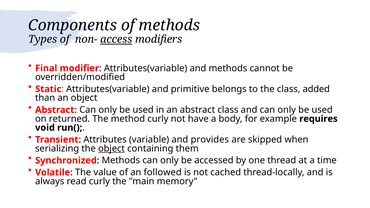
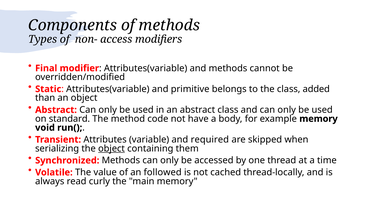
access underline: present -> none (116, 39)
returned: returned -> standard (69, 119)
method curly: curly -> code (158, 119)
example requires: requires -> memory (319, 119)
provides: provides -> required (210, 140)
